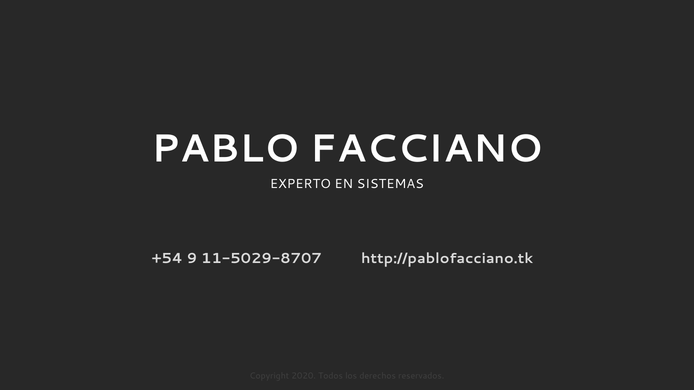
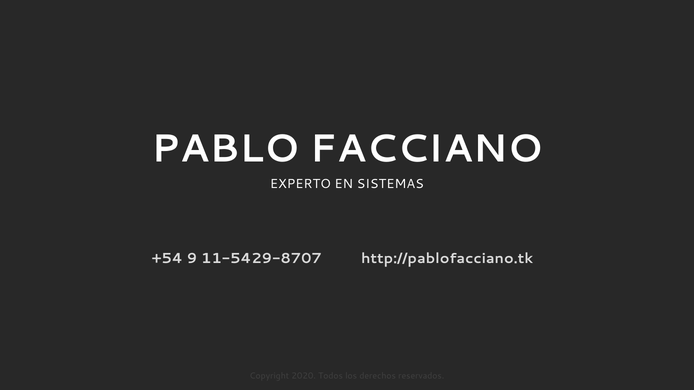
11-5029-8707: 11-5029-8707 -> 11-5429-8707 (261, 259)
